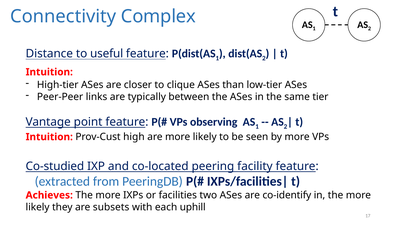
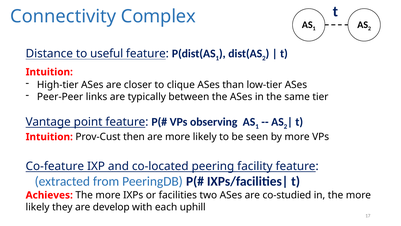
high: high -> then (134, 137)
Co-studied: Co-studied -> Co-feature (55, 166)
co-identify: co-identify -> co-studied (287, 195)
subsets: subsets -> develop (111, 207)
